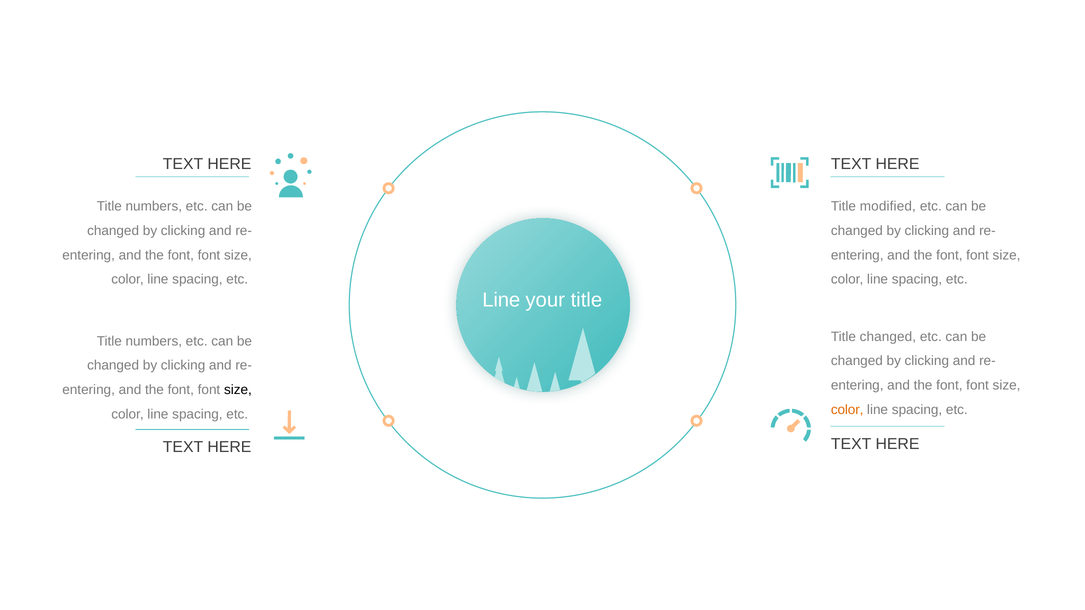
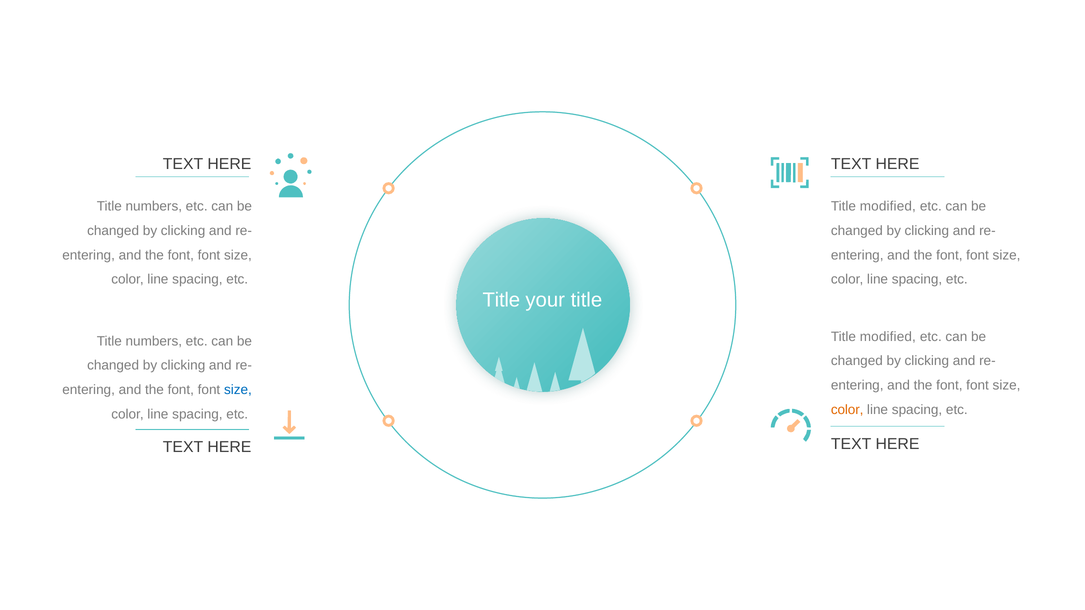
Line: Line -> Title (501, 300)
changed: changed -> modified (888, 337)
size colour: black -> blue (238, 390)
